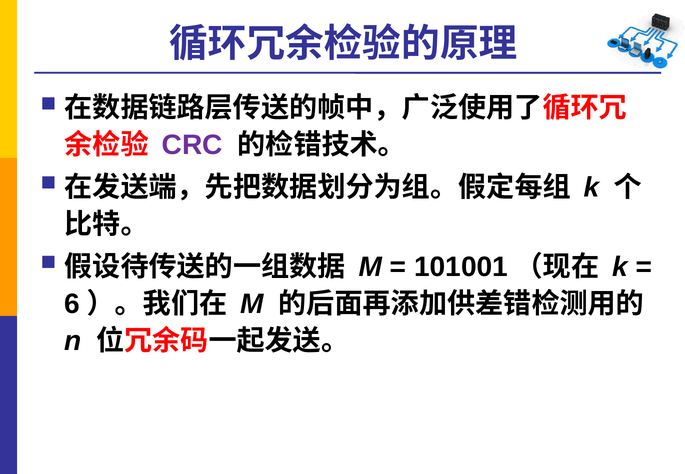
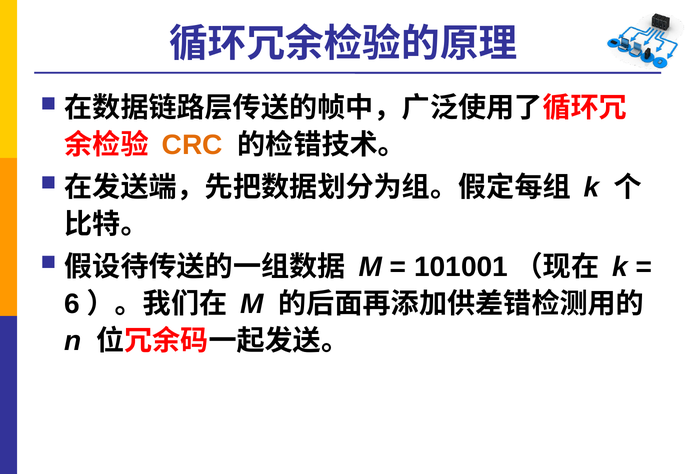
CRC colour: purple -> orange (192, 145)
